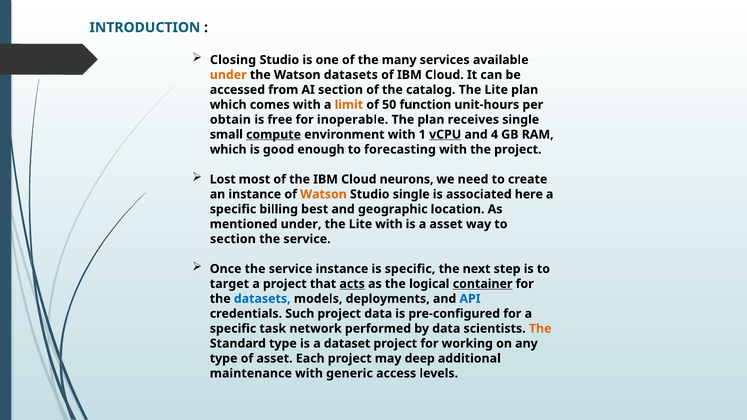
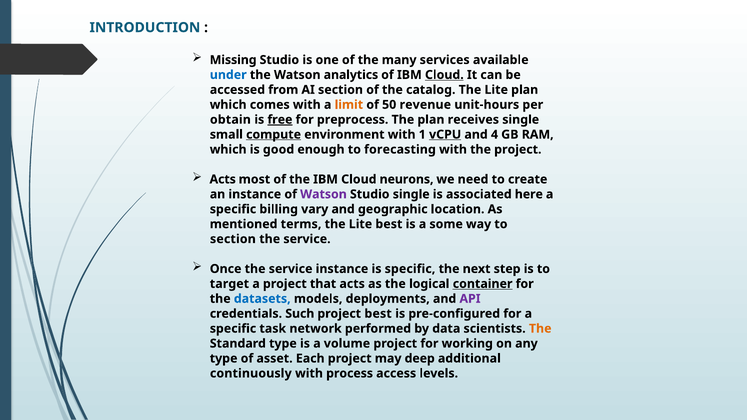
Closing: Closing -> Missing (233, 60)
under colour: orange -> blue (228, 75)
Watson datasets: datasets -> analytics (351, 75)
Cloud underline: none -> present (444, 75)
function: function -> revenue (425, 105)
free underline: none -> present (280, 120)
inoperable: inoperable -> preprocess (353, 120)
Lost: Lost -> Acts (223, 179)
Watson colour: orange -> purple (323, 194)
best: best -> vary (315, 209)
mentioned under: under -> terms (301, 224)
Lite with: with -> best (389, 224)
a asset: asset -> some (446, 224)
acts underline: present -> none (352, 284)
API colour: blue -> purple (470, 299)
project data: data -> best (378, 314)
dataset: dataset -> volume (347, 344)
maintenance: maintenance -> continuously (251, 374)
generic: generic -> process (350, 374)
